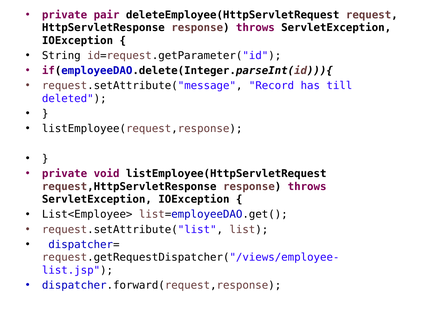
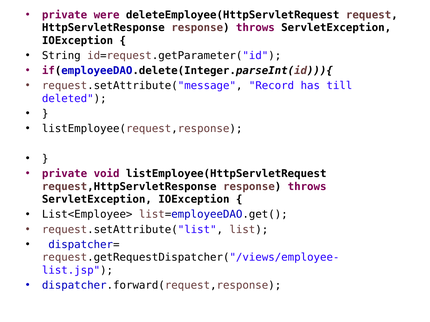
pair: pair -> were (107, 15)
